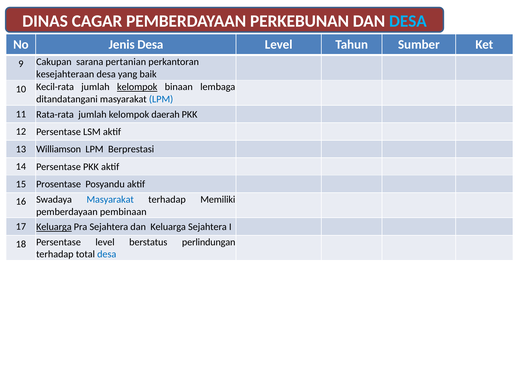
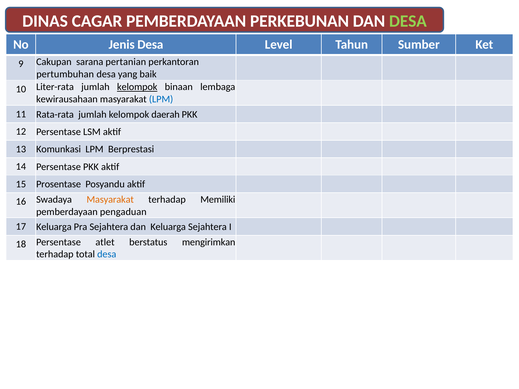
DESA colour: light blue -> light green (408, 21)
kesejahteraan: kesejahteraan -> pertumbuhan (65, 74)
Kecil-rata: Kecil-rata -> Liter-rata (55, 87)
ditandatangani: ditandatangani -> kewirausahaan (67, 99)
Williamson: Williamson -> Komunkasi (59, 149)
Masyarakat colour: blue -> orange (110, 200)
pembinaan: pembinaan -> pengaduan (123, 212)
Keluarga underline: present -> none (54, 227)
Persentase level: level -> atlet (105, 242)
perlindungan: perlindungan -> mengirimkan (209, 242)
